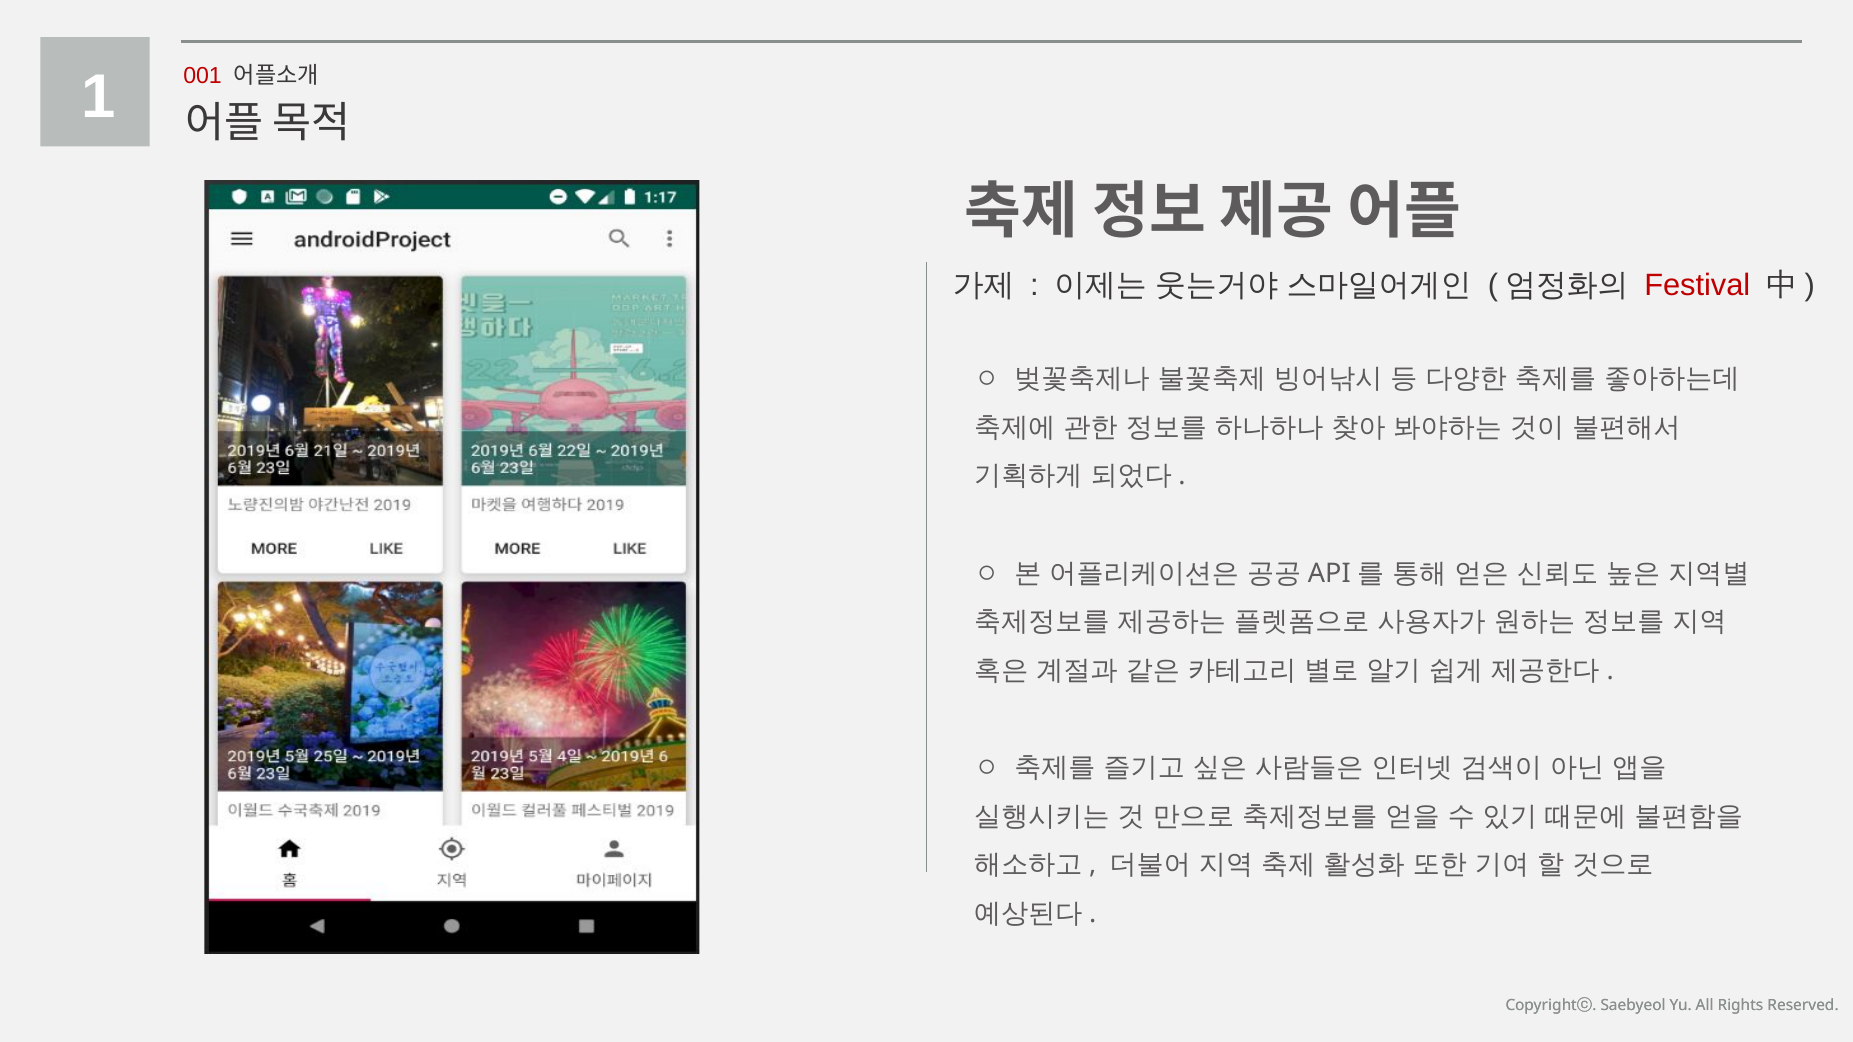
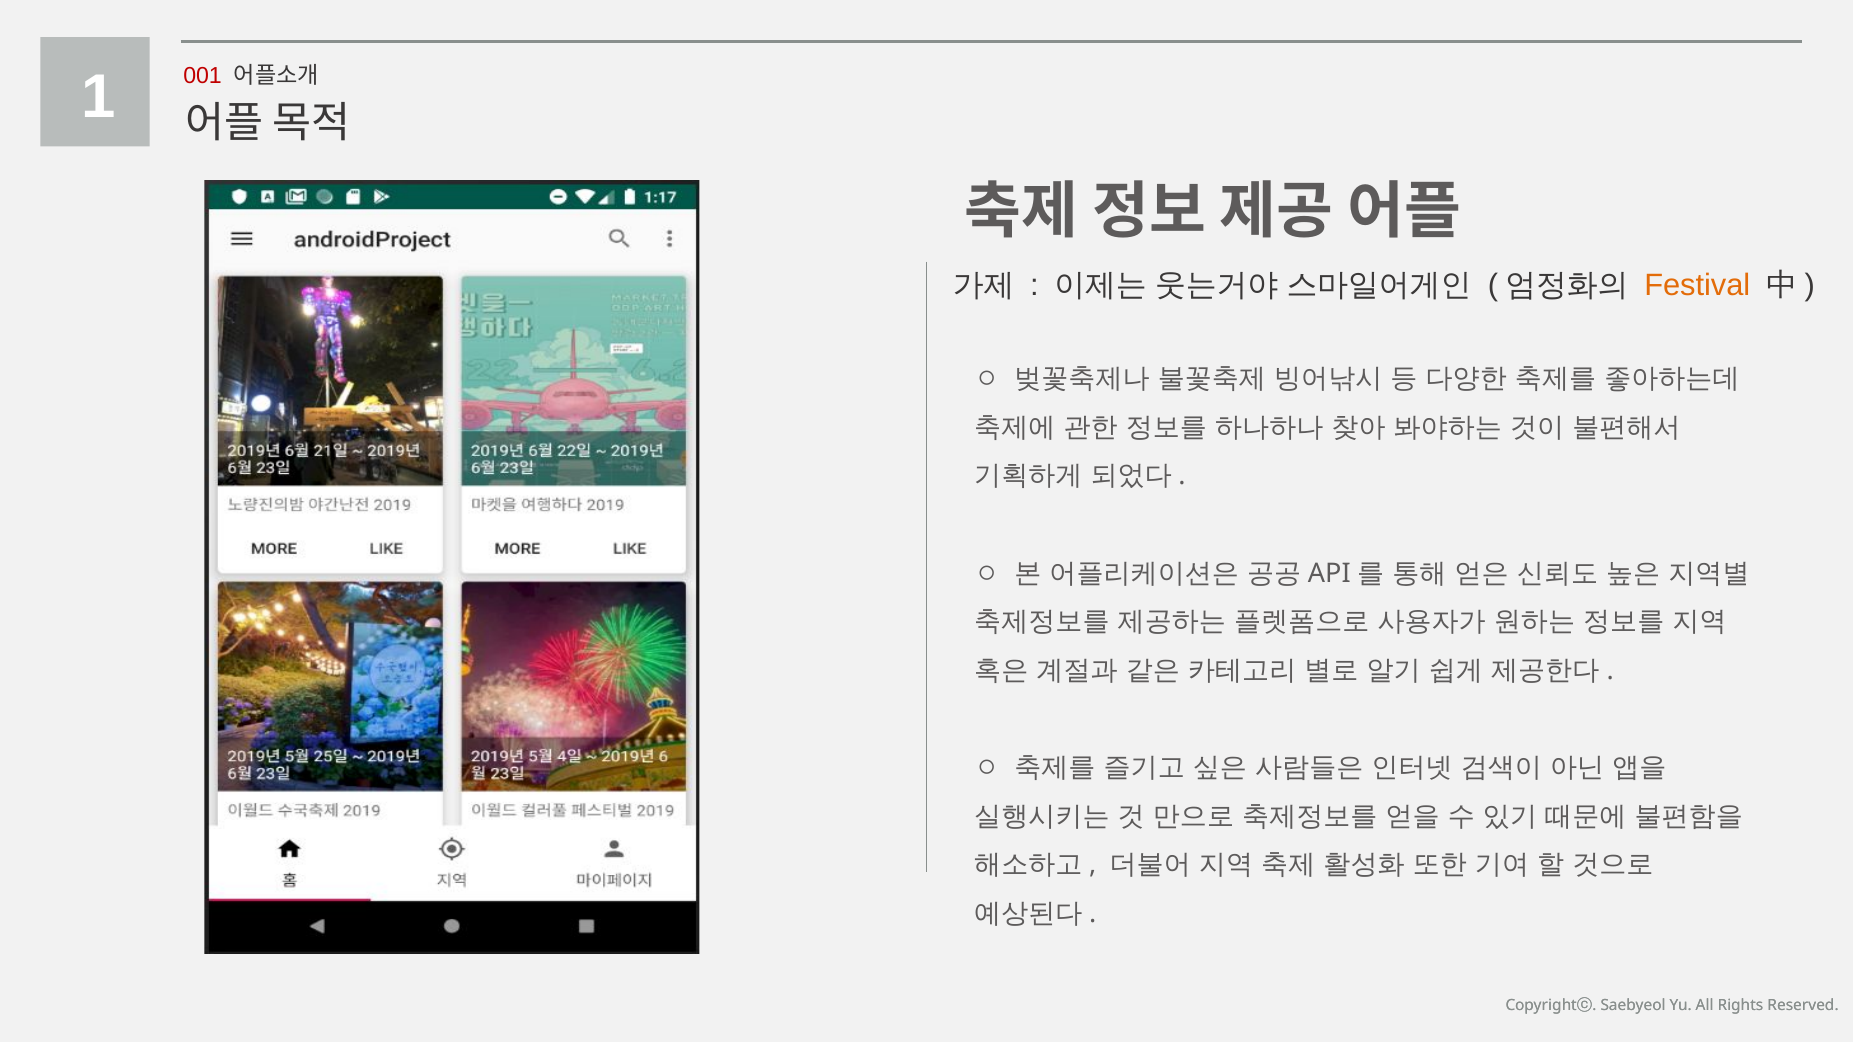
Festival colour: red -> orange (1697, 286)
